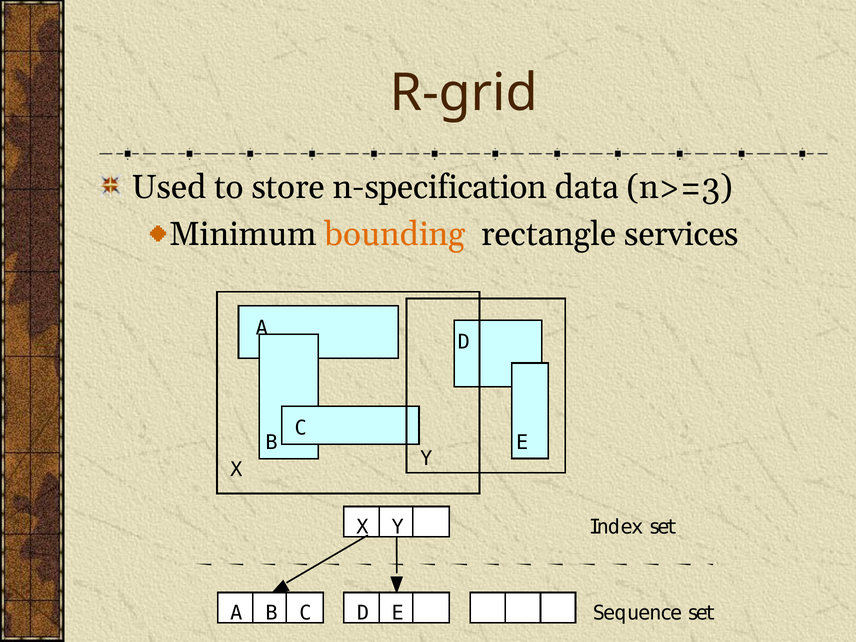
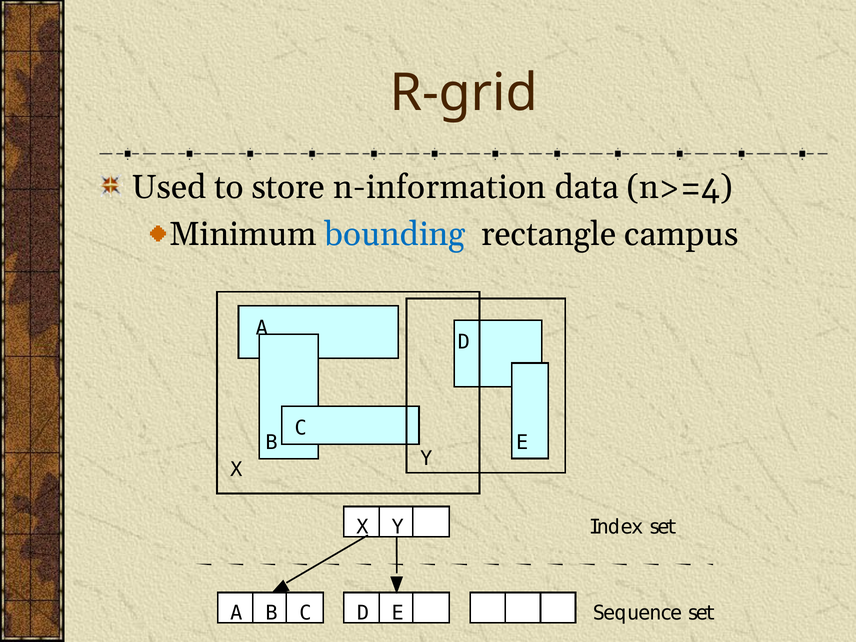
n-specification: n-specification -> n-information (440, 187)
n>=3: n>=3 -> n>=4 (680, 187)
bounding colour: orange -> blue (395, 234)
services: services -> campus (681, 234)
